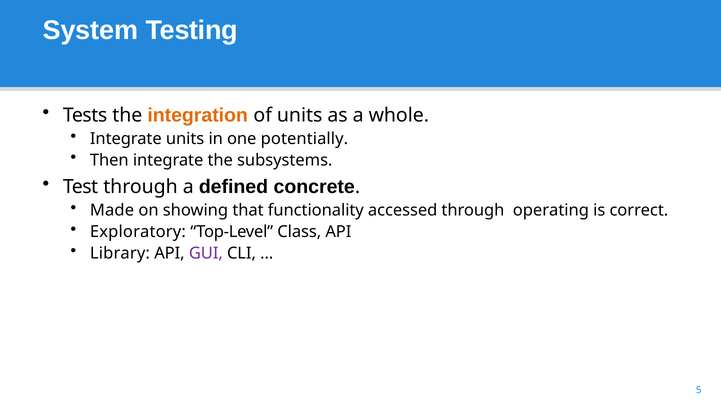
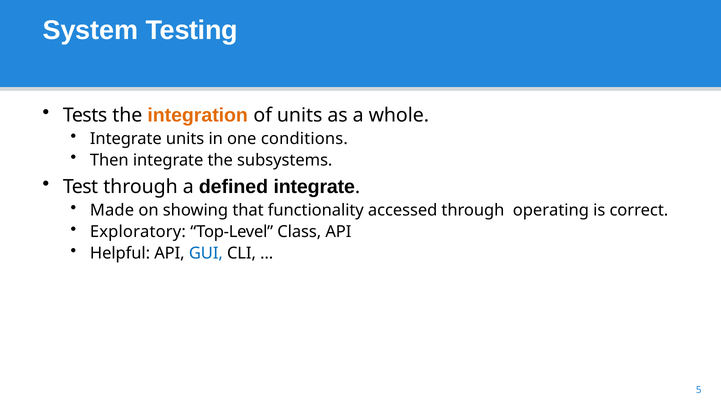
potentially: potentially -> conditions (304, 139)
defined concrete: concrete -> integrate (314, 187)
Library: Library -> Helpful (120, 254)
GUI colour: purple -> blue (206, 254)
